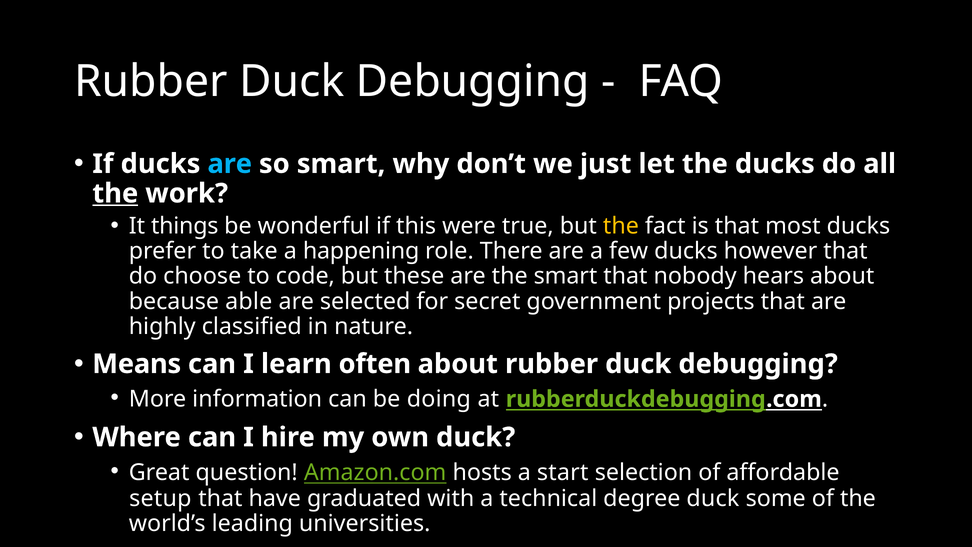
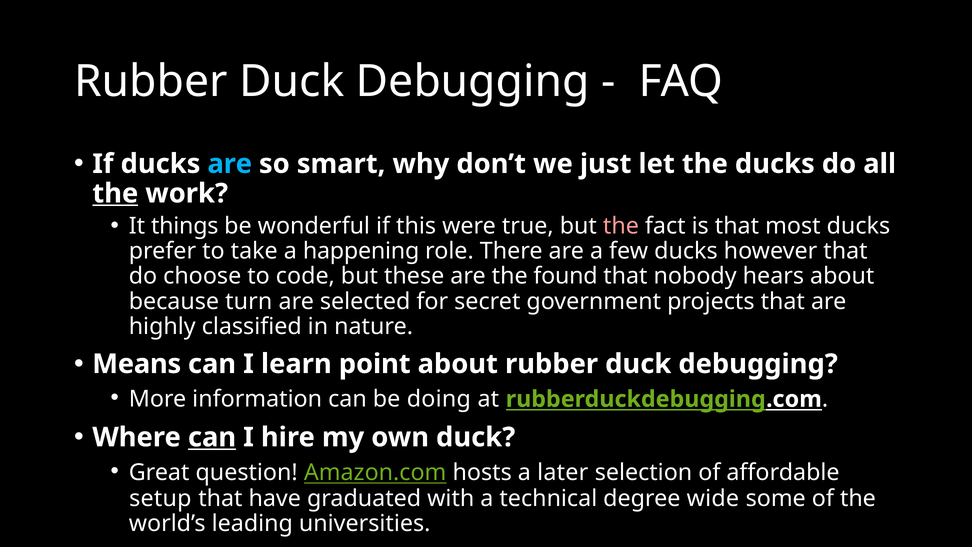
the colour: yellow -> pink (621, 226)
the smart: smart -> found (566, 276)
able: able -> turn (249, 301)
often: often -> point (375, 364)
can underline: none -> present (212, 437)
start: start -> later (563, 472)
degree duck: duck -> wide (713, 498)
